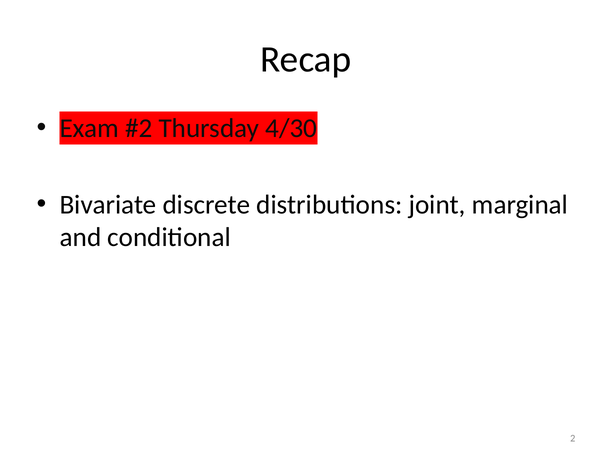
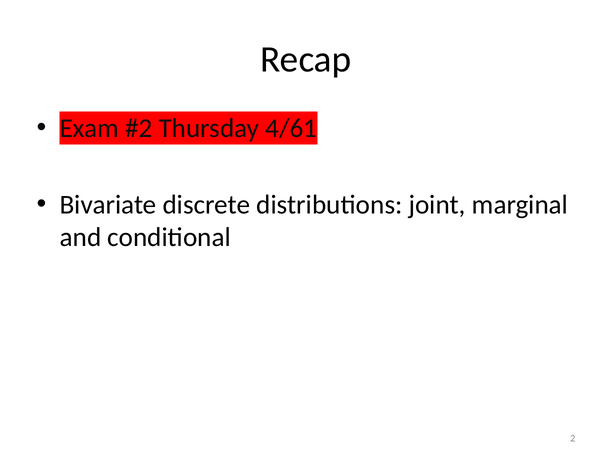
4/30: 4/30 -> 4/61 (291, 128)
